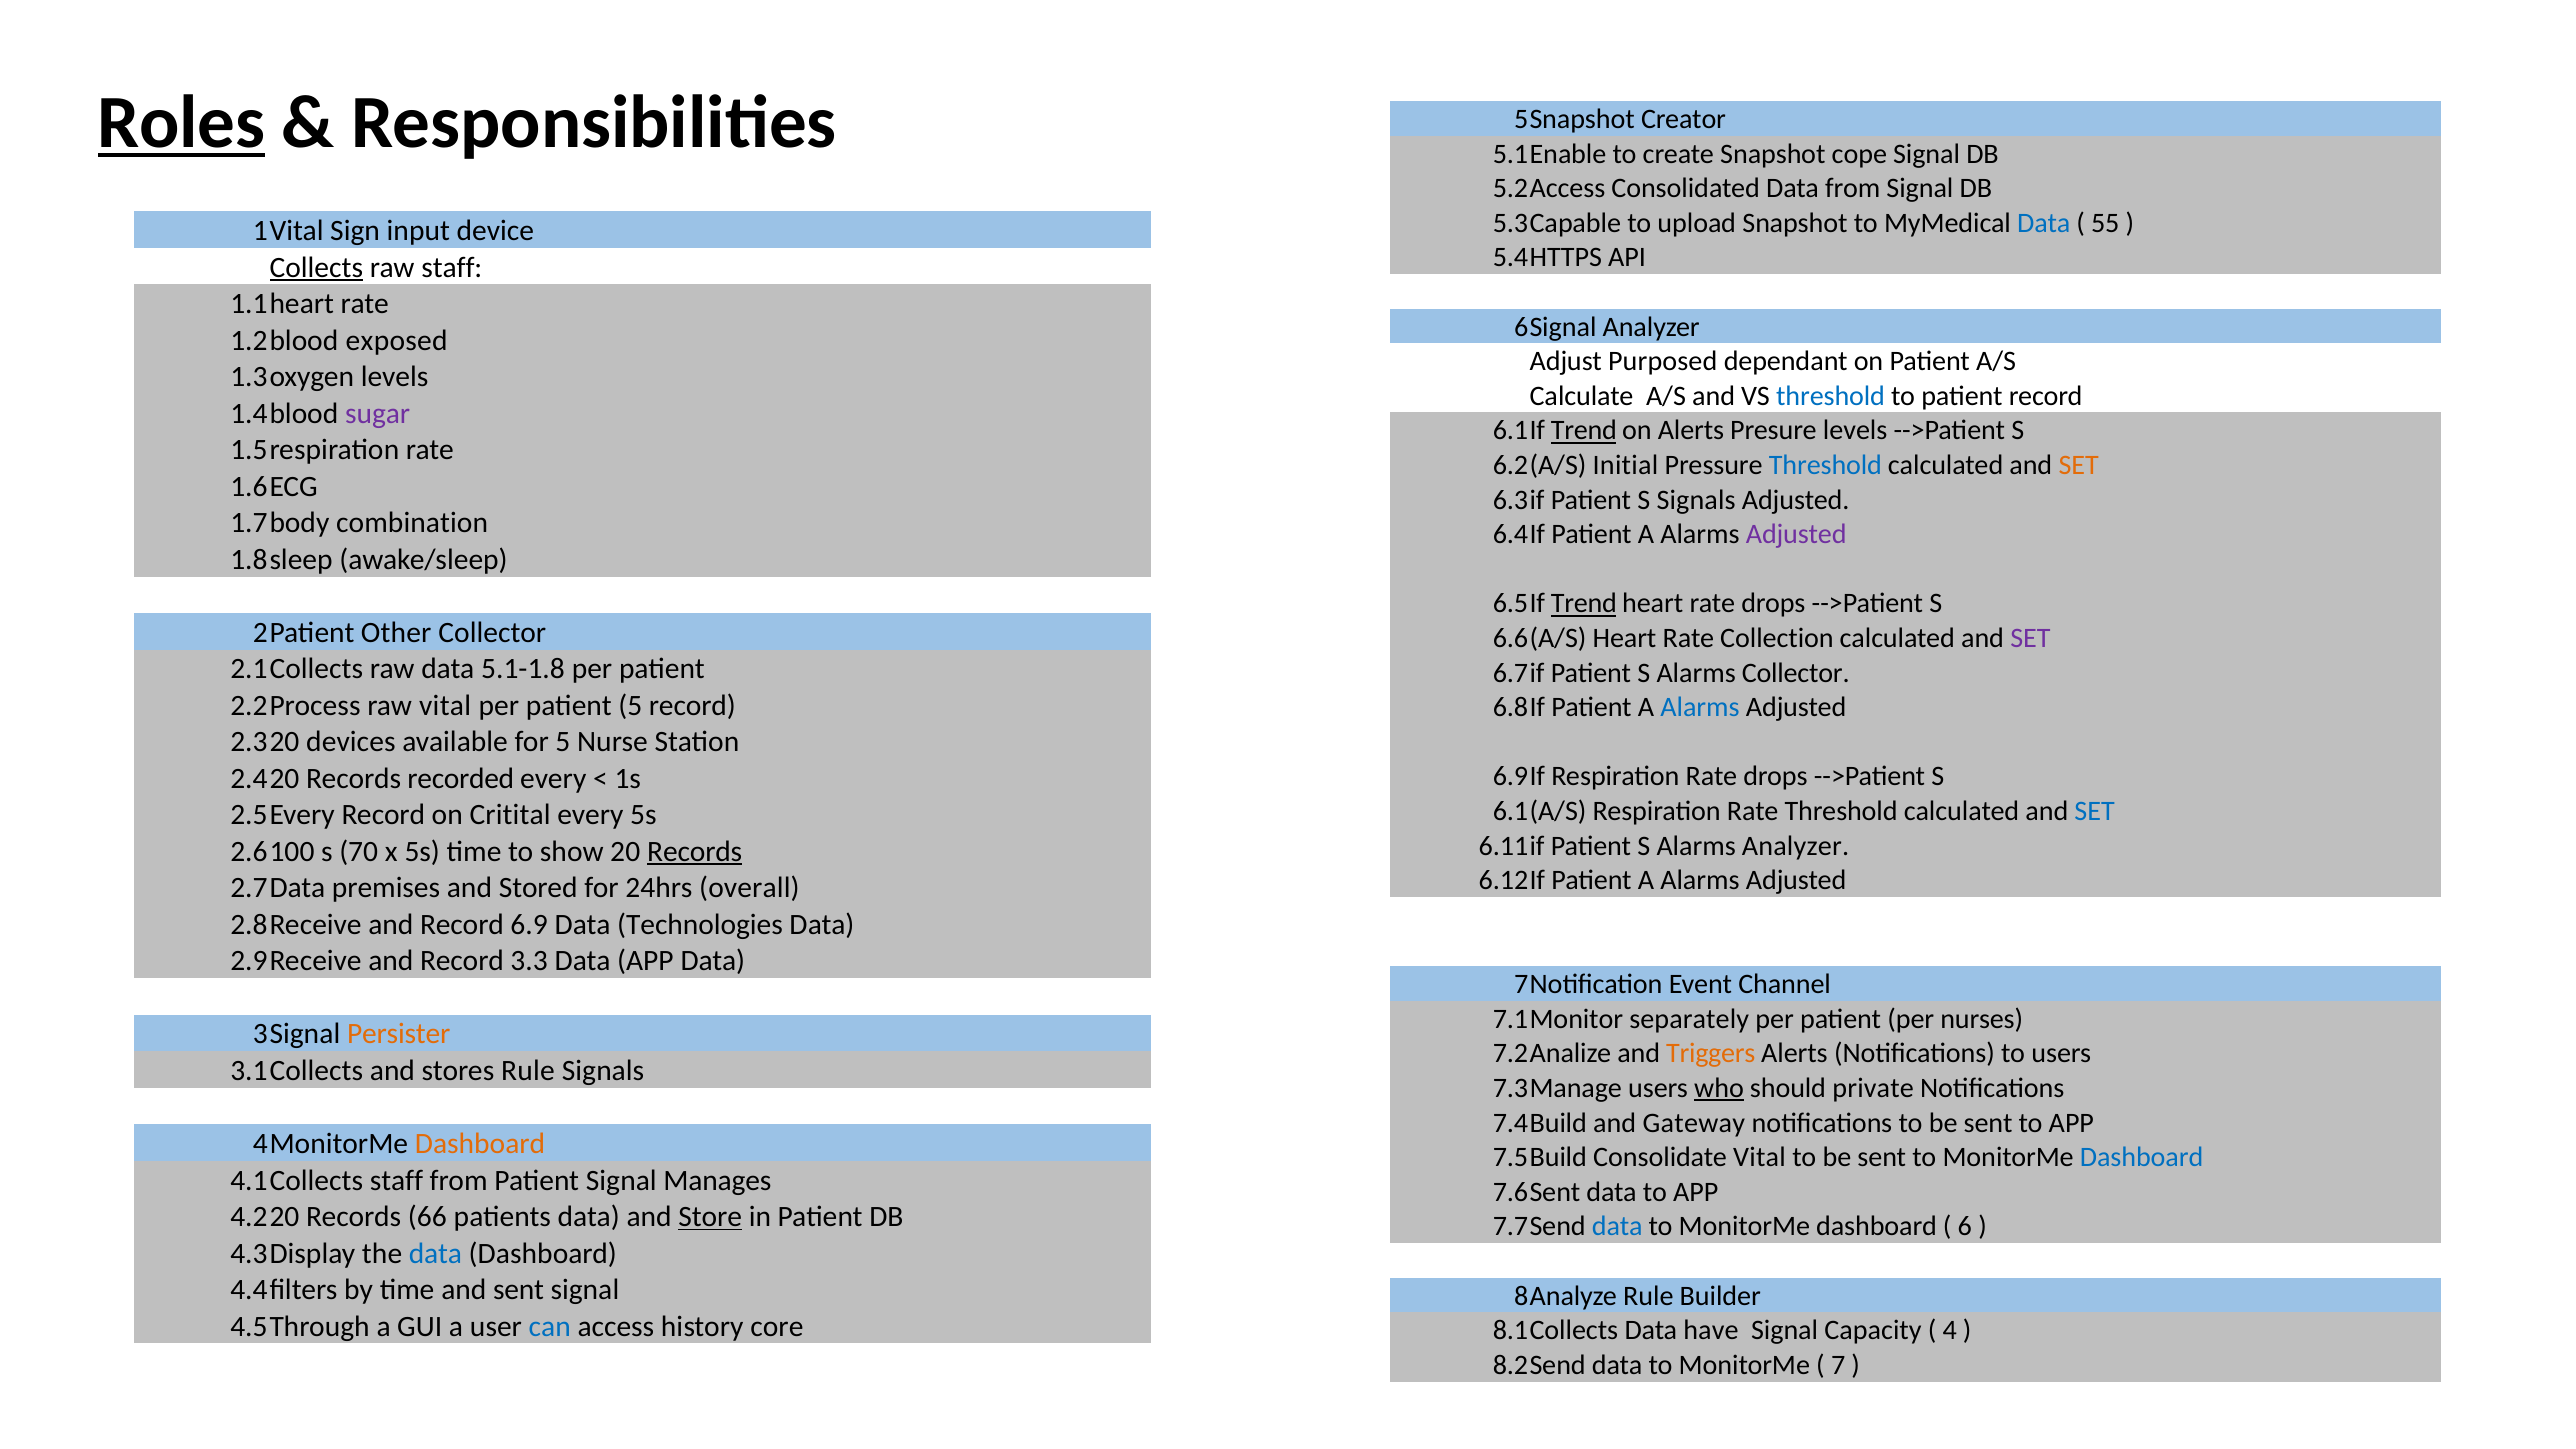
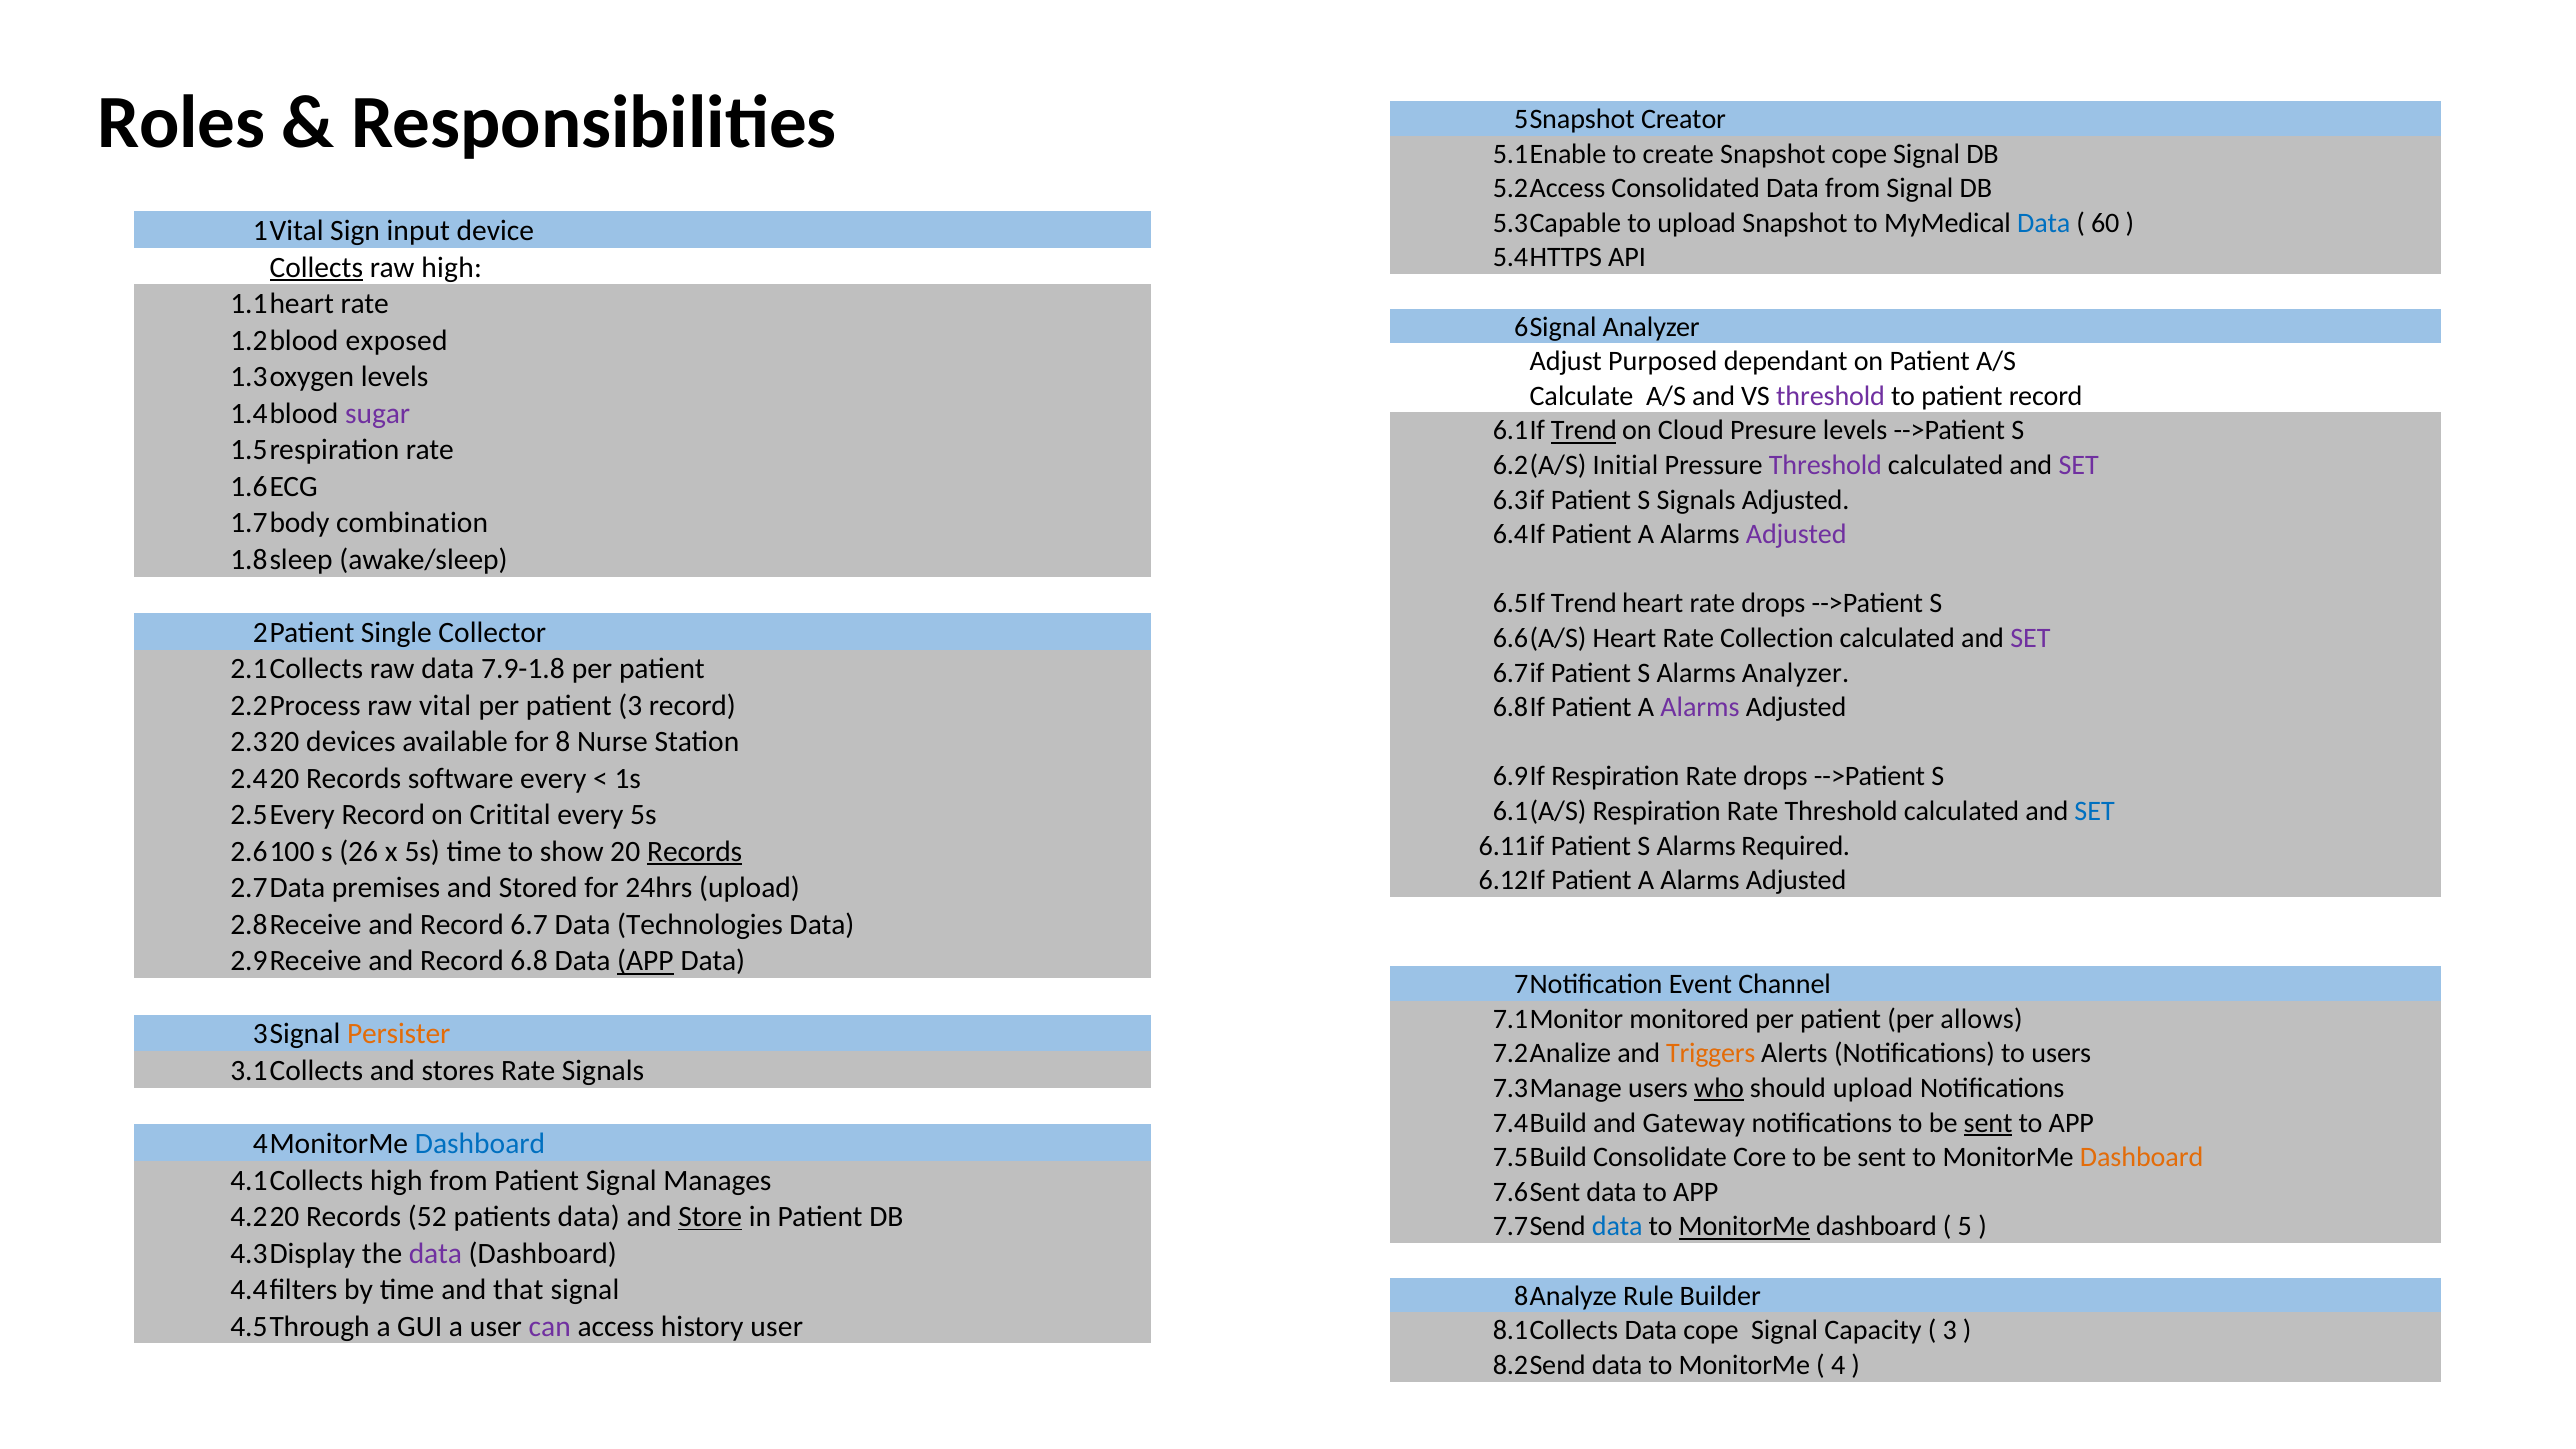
Roles underline: present -> none (181, 123)
55: 55 -> 60 (2105, 223)
raw staff: staff -> high (452, 268)
threshold colour: blue -> purple (1831, 396)
on Alerts: Alerts -> Cloud (1691, 431)
Threshold colour: blue -> purple (1825, 465)
SET colour: orange -> purple (2079, 465)
Trend underline: present -> none (1584, 604)
Other: Other -> Single (396, 633)
5.1-1.8: 5.1-1.8 -> 7.9-1.8 (523, 669)
Alarms Collector: Collector -> Analyzer (1796, 673)
patient 5: 5 -> 3 (630, 706)
Alarms colour: blue -> purple (1700, 707)
for 5: 5 -> 8 (563, 742)
recorded: recorded -> software (461, 779)
Alarms Analyzer: Analyzer -> Required (1796, 846)
70: 70 -> 26 (359, 852)
24hrs overall: overall -> upload (749, 888)
6.9: 6.9 -> 6.7 (529, 925)
3.3: 3.3 -> 6.8 (529, 961)
APP underline: none -> present (645, 961)
separately: separately -> monitored (1689, 1019)
nurses: nurses -> allows (1982, 1019)
stores Rule: Rule -> Rate (528, 1071)
should private: private -> upload (1873, 1088)
sent underline: none -> present (1988, 1123)
Dashboard colour: orange -> blue (480, 1144)
Consolidate Vital: Vital -> Core (1760, 1157)
Dashboard colour: blue -> orange (2142, 1157)
staff: staff -> high (396, 1180)
66: 66 -> 52 (427, 1217)
MonitorMe underline: none -> present (1744, 1227)
6: 6 -> 5 (1965, 1227)
data colour: blue -> purple (435, 1253)
and sent: sent -> that (518, 1290)
can colour: blue -> purple (550, 1326)
history core: core -> user (777, 1326)
Data have: have -> cope (1711, 1330)
4: 4 -> 3 (1950, 1330)
7: 7 -> 4 (1838, 1365)
